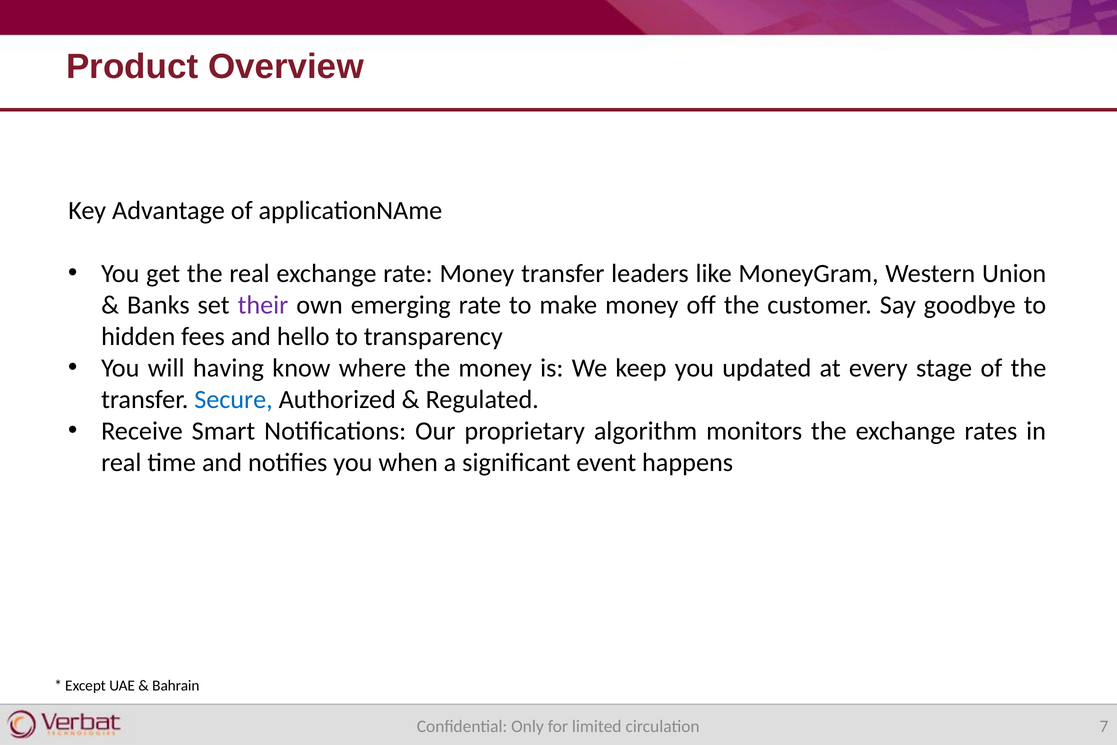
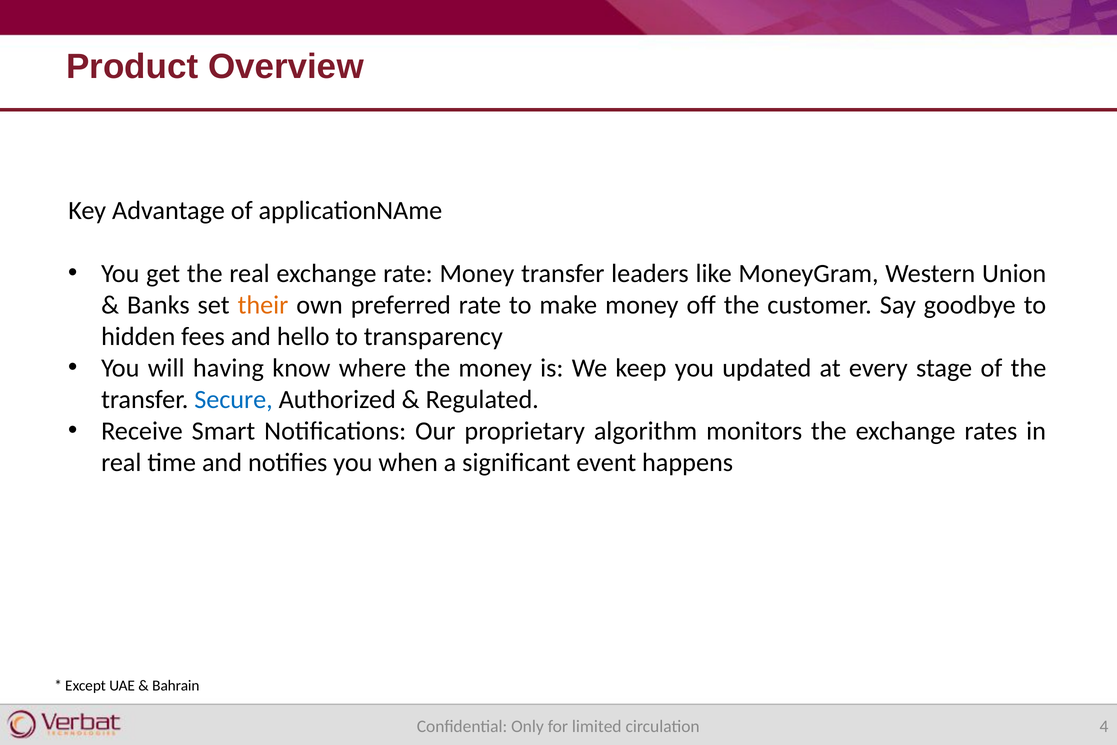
their colour: purple -> orange (263, 305)
emerging: emerging -> preferred (401, 305)
7: 7 -> 4 (1104, 726)
